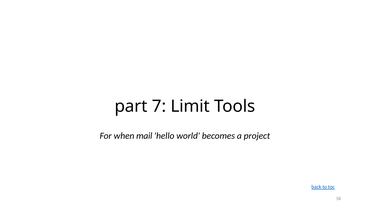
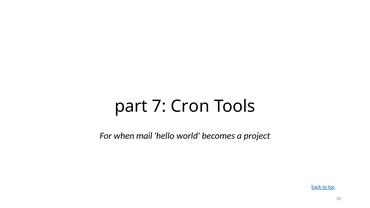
Limit: Limit -> Cron (190, 106)
